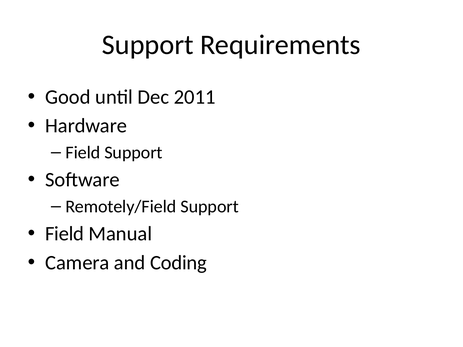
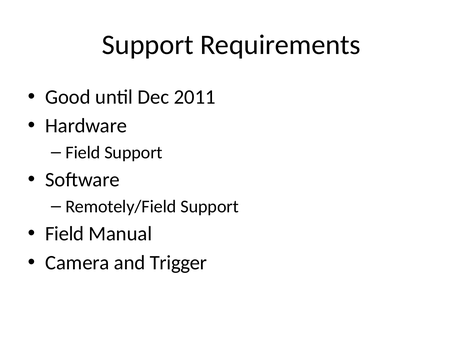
Coding: Coding -> Trigger (178, 263)
